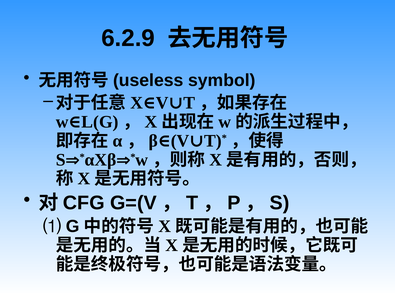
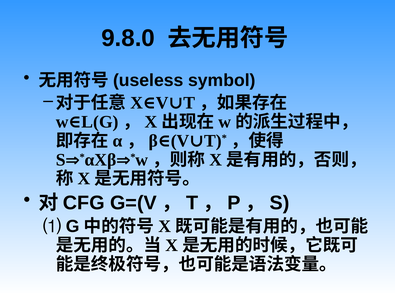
6.2.9: 6.2.9 -> 9.8.0 (128, 38)
